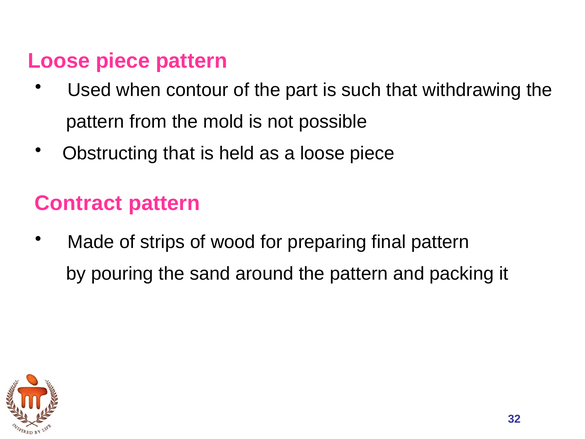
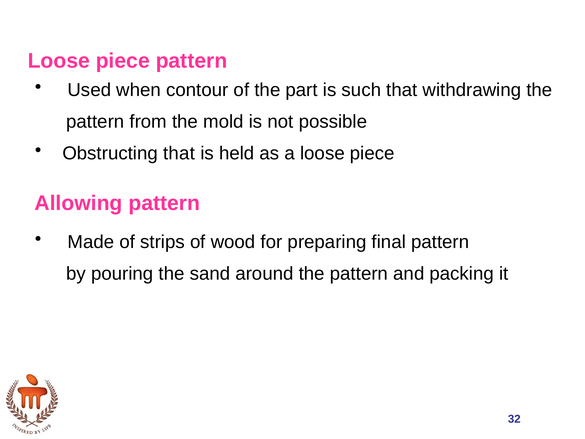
Contract: Contract -> Allowing (78, 203)
